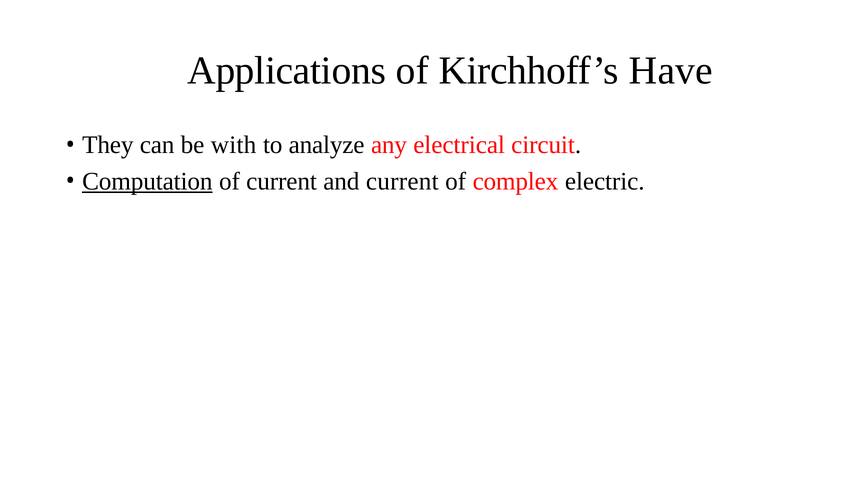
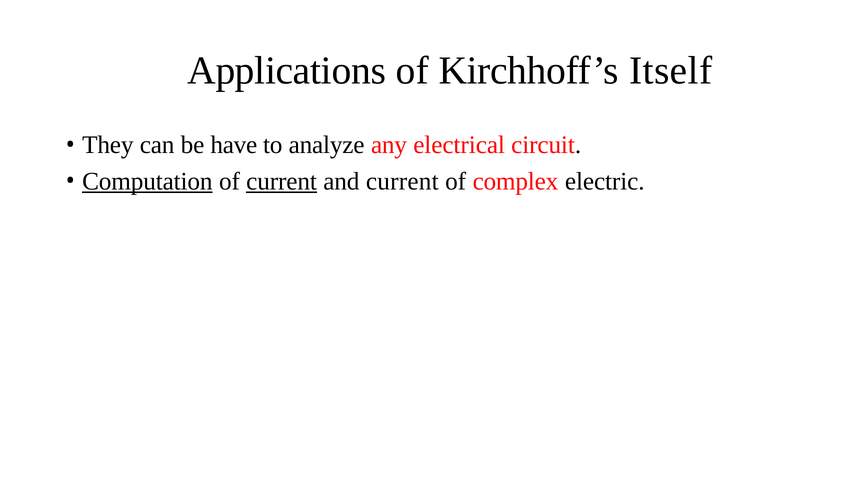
Have: Have -> Itself (671, 71)
with: with -> have (234, 145)
current underline: none -> present (282, 181)
